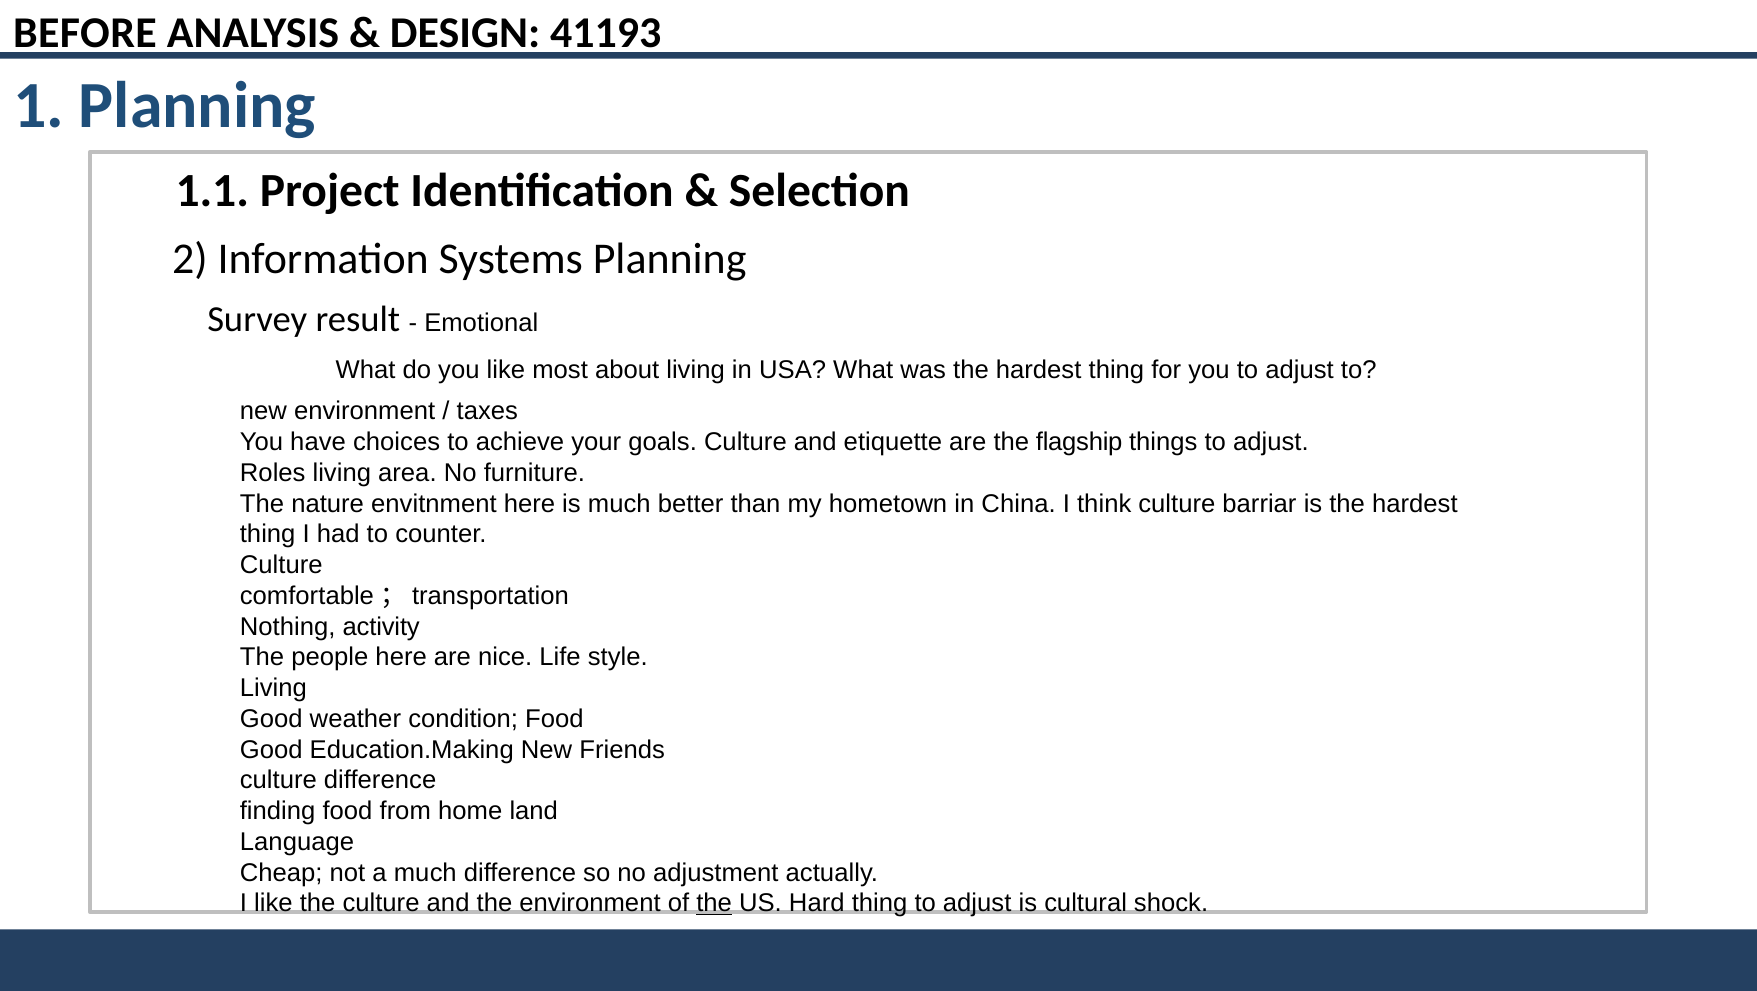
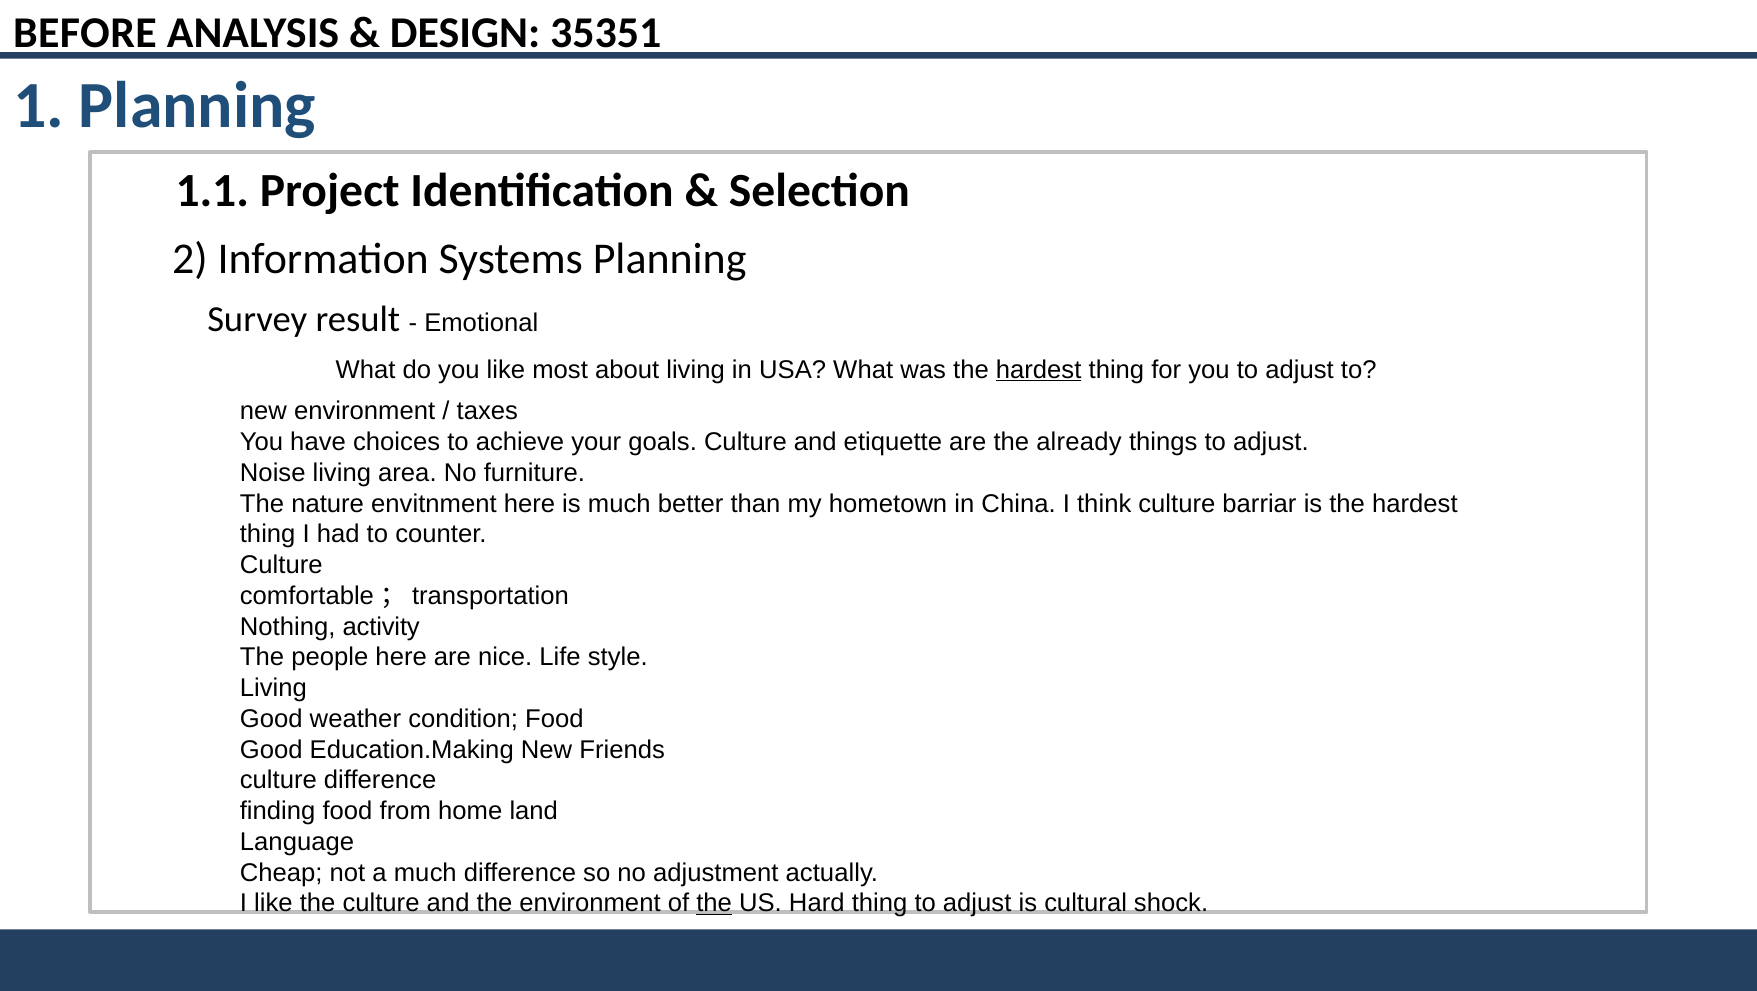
41193: 41193 -> 35351 (606, 33)
hardest underline: none -> present (1039, 370)
flagship: flagship -> already (1079, 442)
Roles: Roles -> Noise (273, 473)
